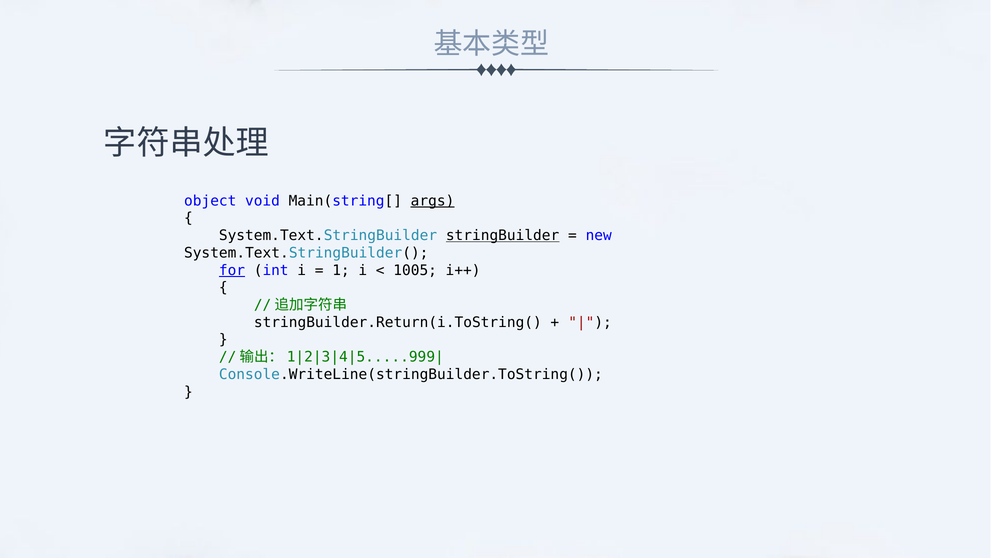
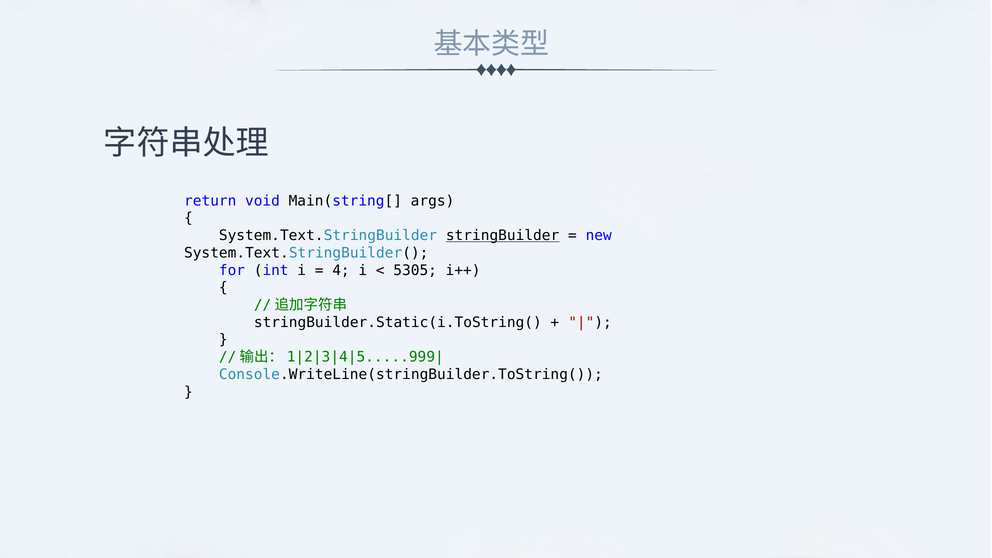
object: object -> return (210, 201)
args underline: present -> none (433, 201)
for underline: present -> none (232, 270)
1: 1 -> 4 (341, 270)
1005: 1005 -> 5305 (415, 270)
stringBuilder.Return(i.ToString(: stringBuilder.Return(i.ToString( -> stringBuilder.Static(i.ToString( (398, 322)
